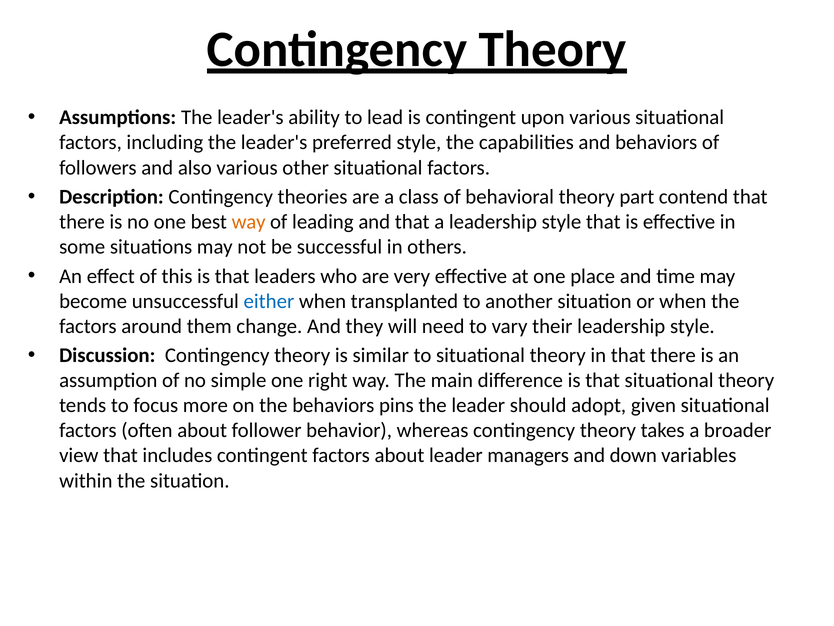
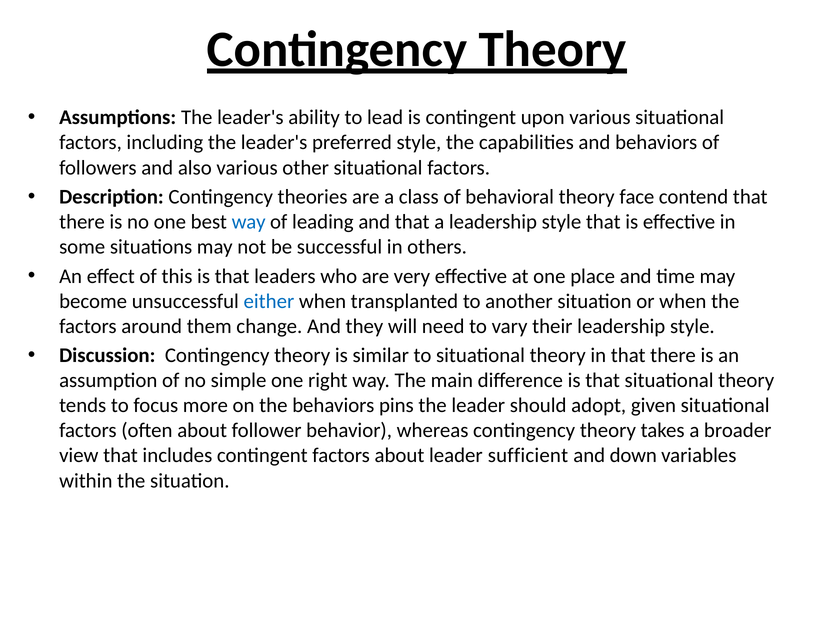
part: part -> face (637, 197)
way colour: orange -> blue (249, 222)
managers: managers -> sufficient (528, 455)
